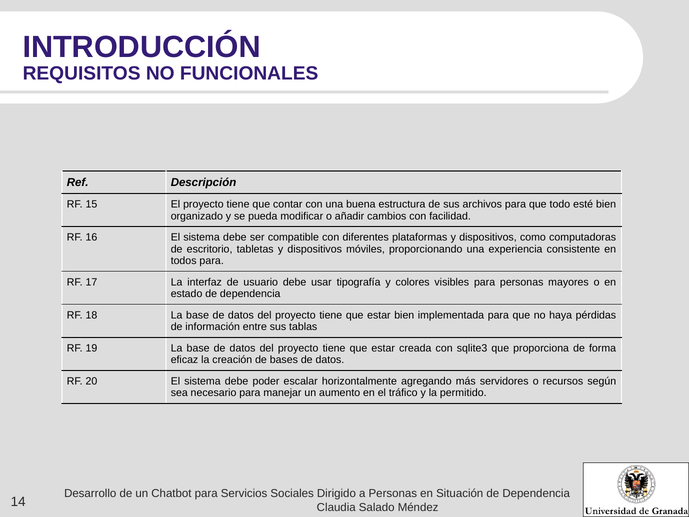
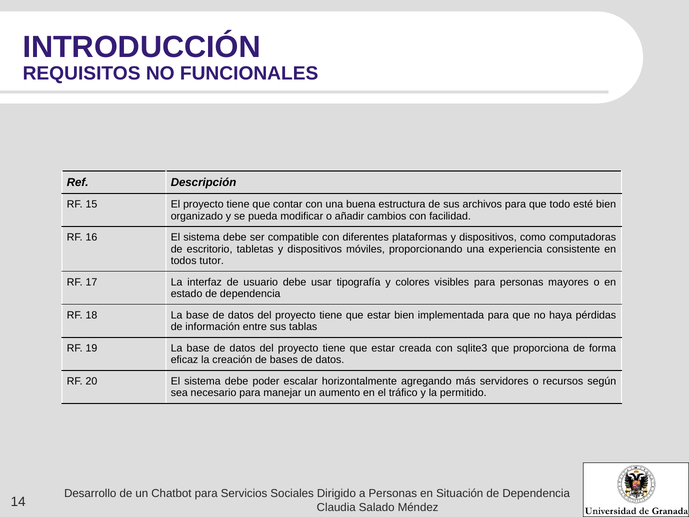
todos para: para -> tutor (212, 261)
